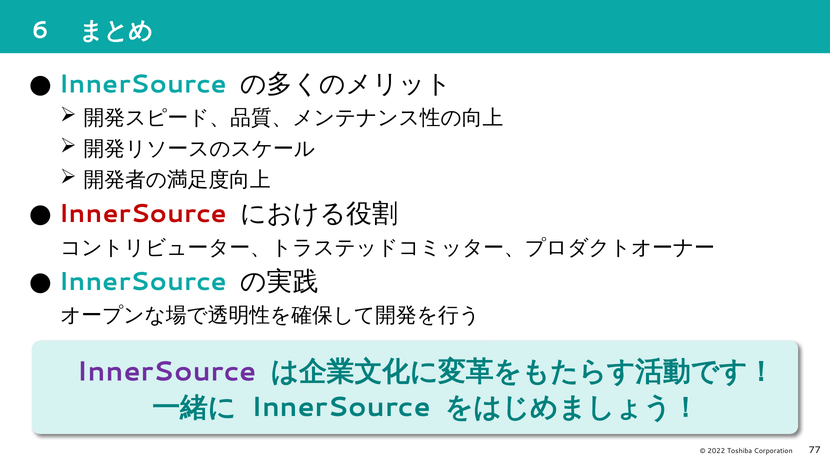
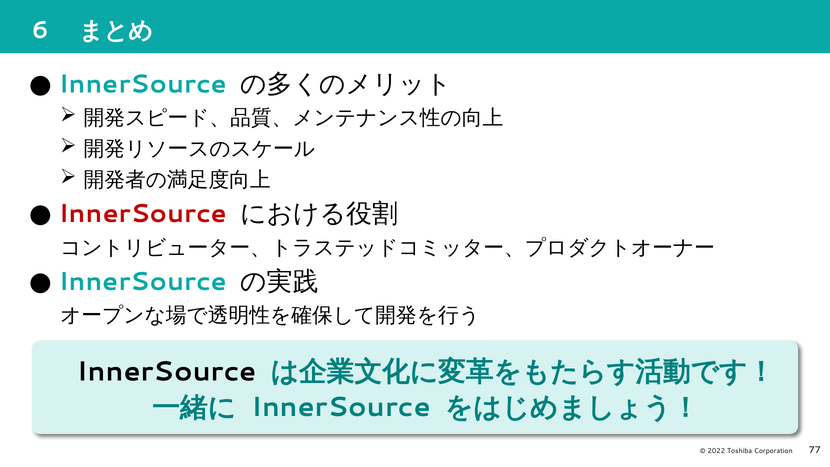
InnerSource colour: purple -> black (167, 371)
